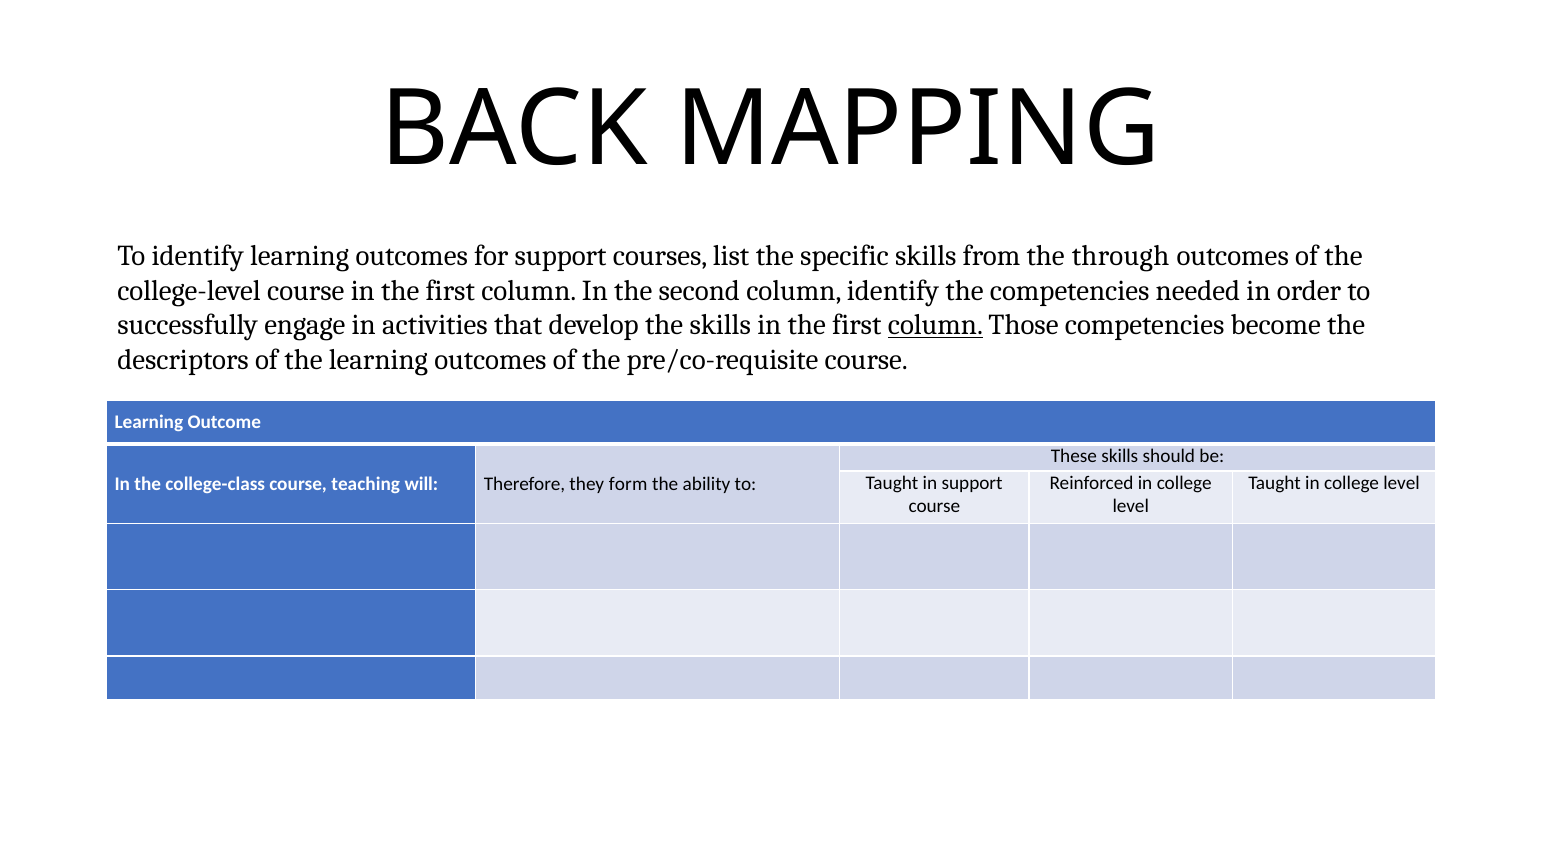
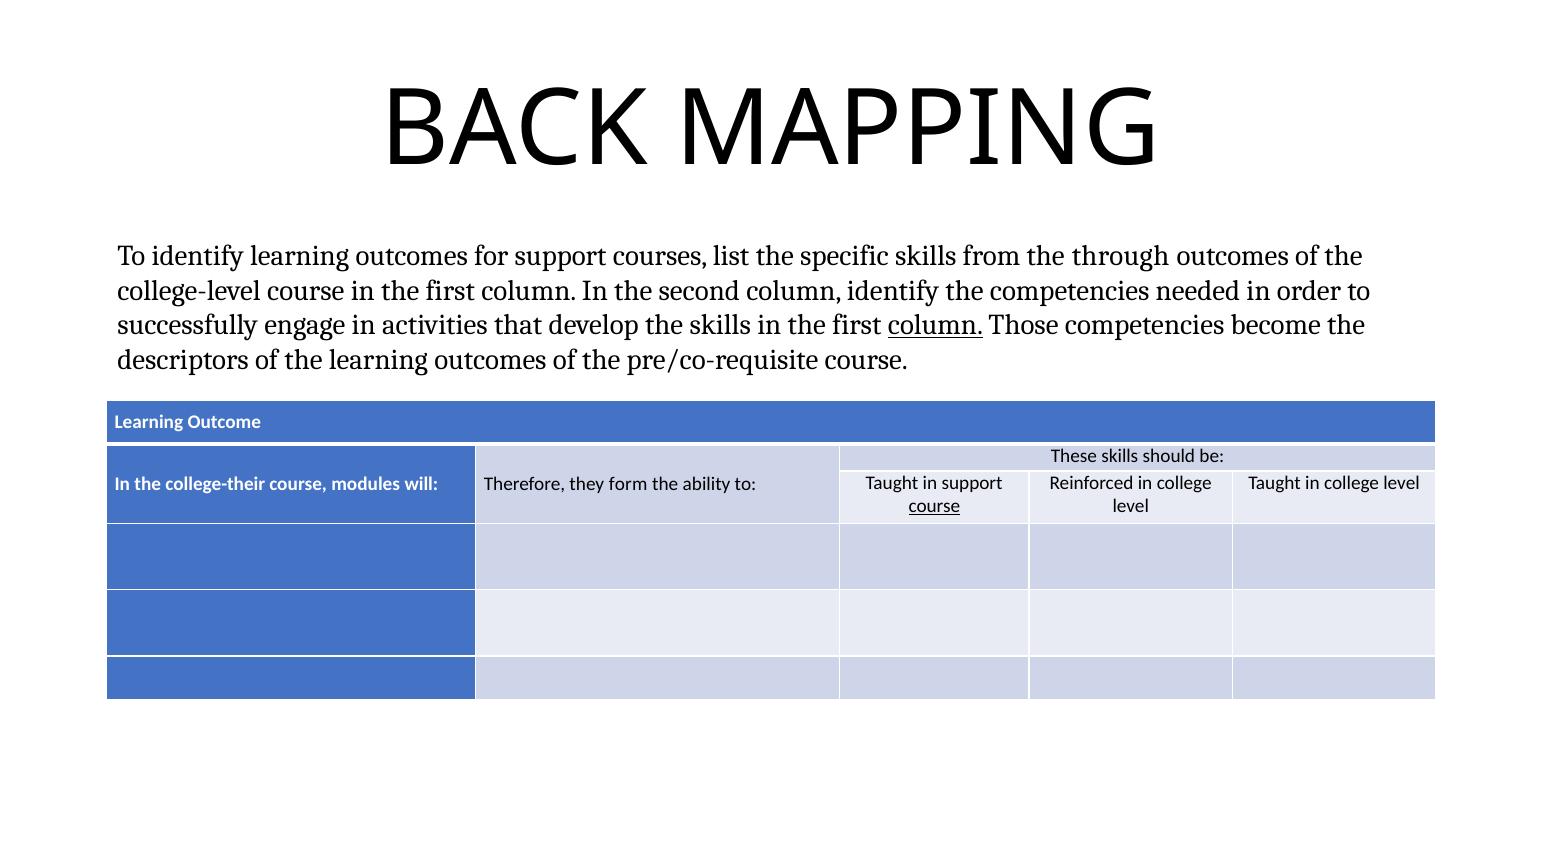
college-class: college-class -> college-their (215, 484)
teaching: teaching -> modules (366, 484)
course underline: none -> present (934, 507)
